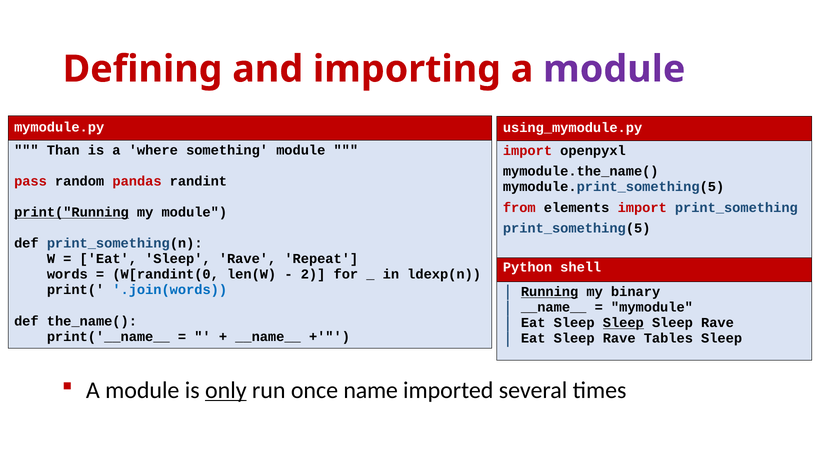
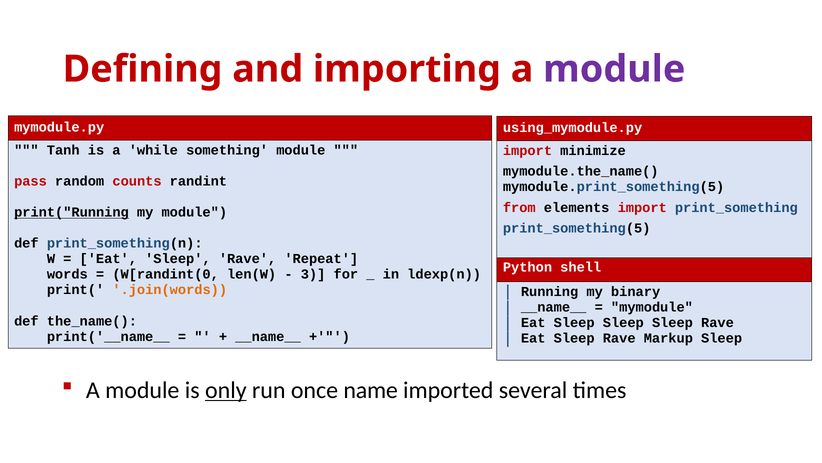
Than: Than -> Tanh (63, 150)
where: where -> while (153, 150)
openpyxl: openpyxl -> minimize (593, 150)
pandas: pandas -> counts (137, 181)
2: 2 -> 3 (313, 274)
.join(words colour: blue -> orange (170, 290)
Running underline: present -> none (550, 291)
Sleep underline: present -> none (623, 322)
Tables: Tables -> Markup (668, 338)
